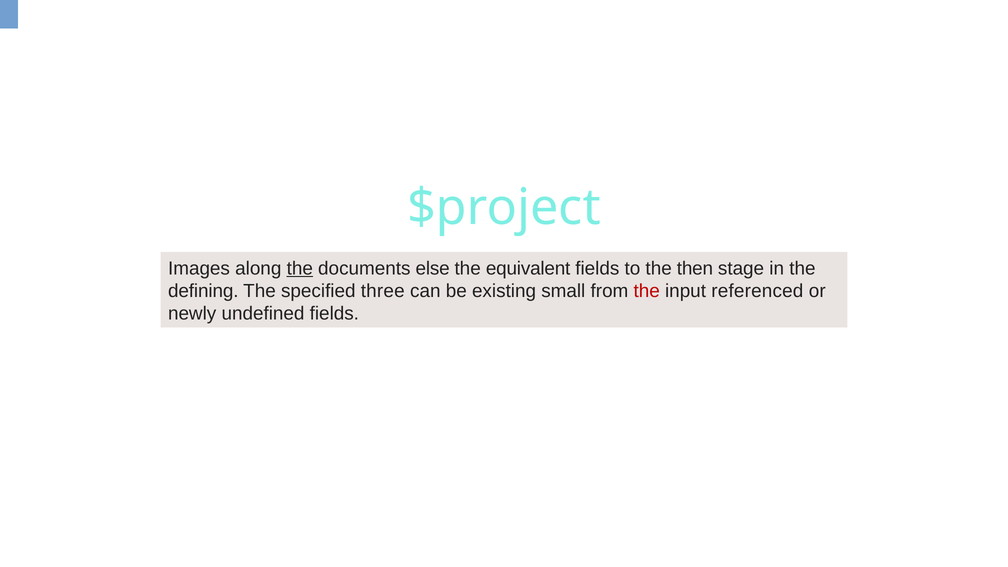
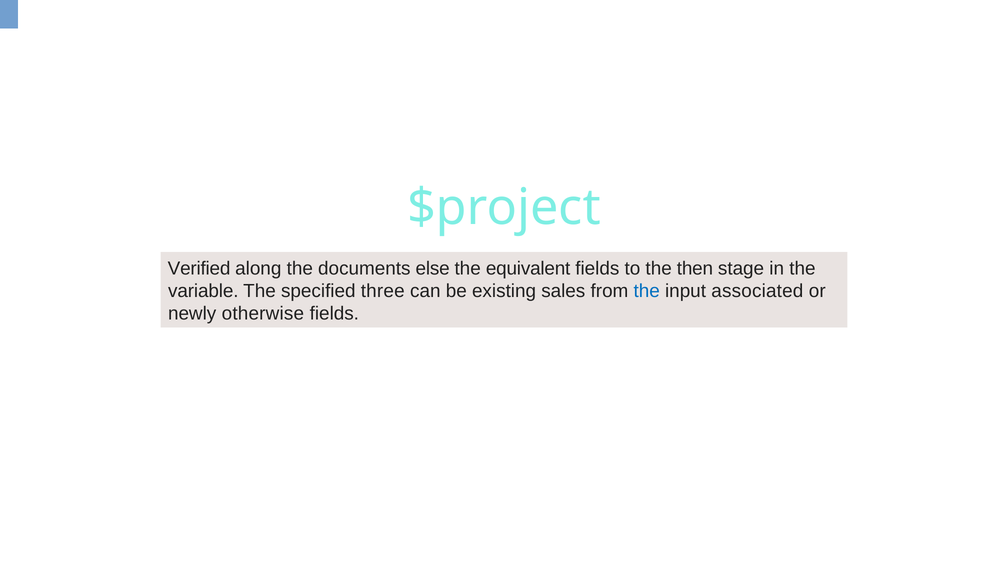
Images: Images -> Verified (199, 268)
the underline: present -> none (300, 268)
defining: defining -> variable (203, 291)
small: small -> sales (563, 291)
the colour: red -> blue (647, 291)
referenced: referenced -> associated (757, 291)
undefined: undefined -> otherwise (263, 314)
